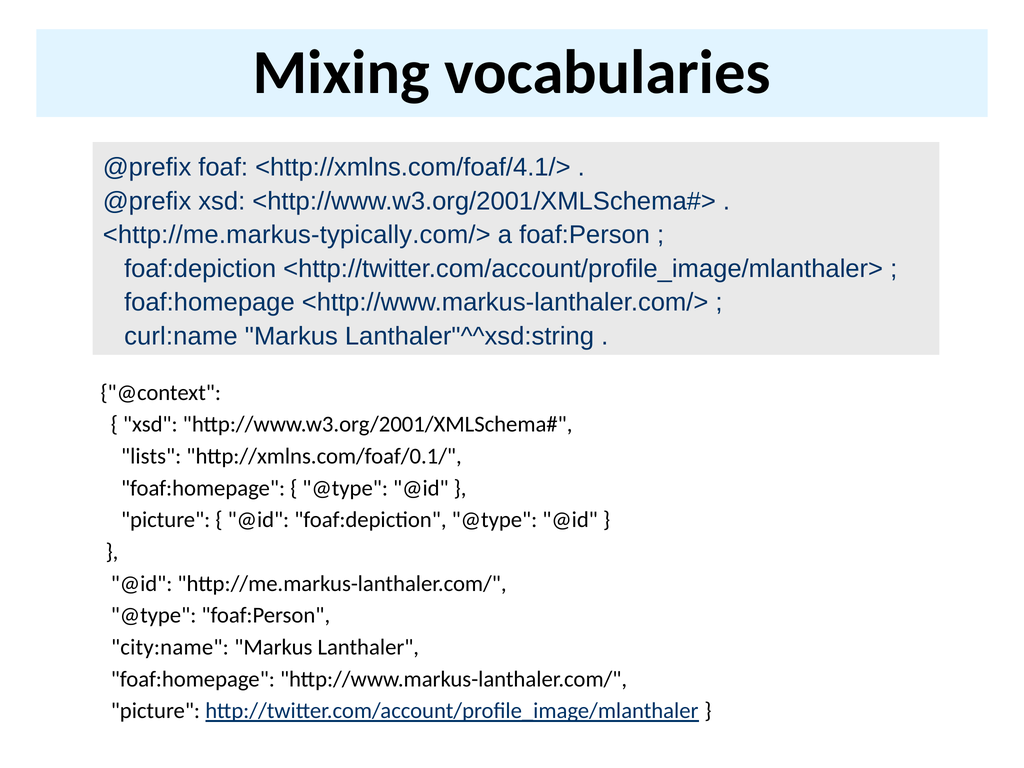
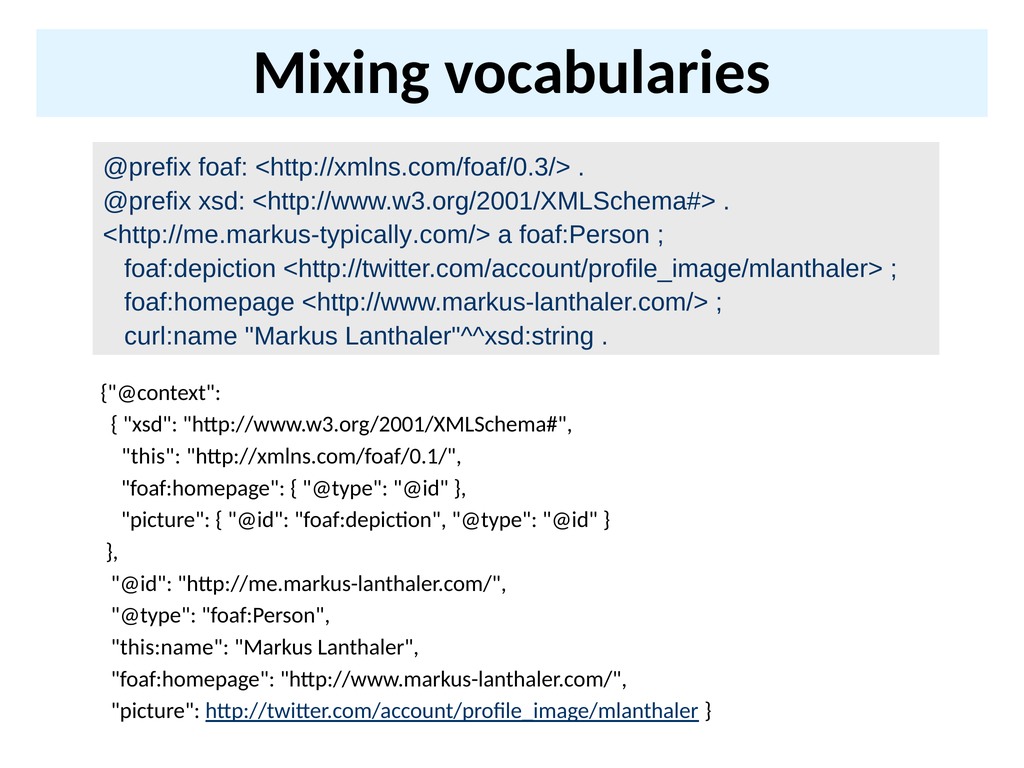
<http://xmlns.com/foaf/4.1/>: <http://xmlns.com/foaf/4.1/> -> <http://xmlns.com/foaf/0.3/> (413, 167)
lists: lists -> this (151, 456)
city:name: city:name -> this:name (170, 647)
